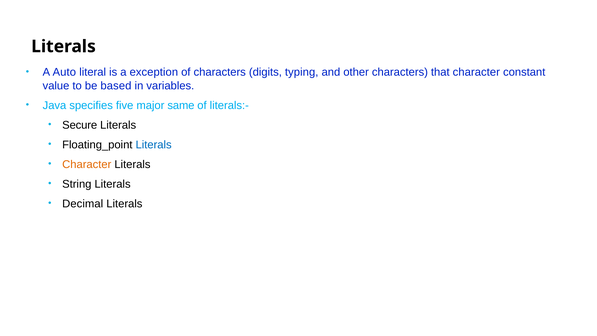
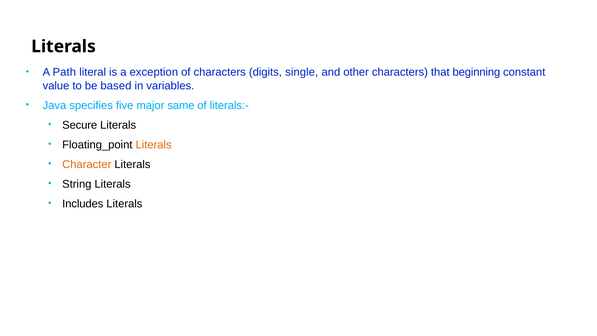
Auto: Auto -> Path (64, 72)
typing: typing -> single (302, 72)
that character: character -> beginning (476, 72)
Literals colour: blue -> orange (154, 145)
Decimal: Decimal -> Includes (83, 204)
